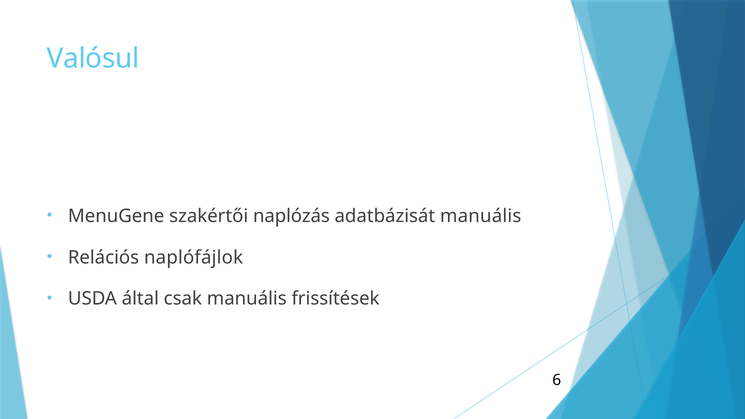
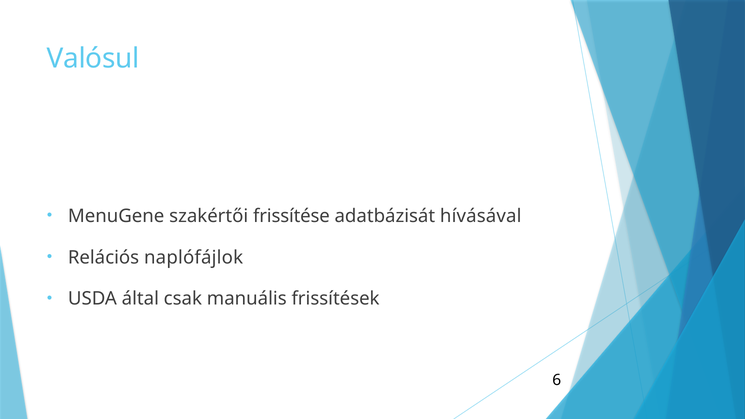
naplózás: naplózás -> frissítése (291, 216)
adatbázisát manuális: manuális -> hívásával (481, 216)
